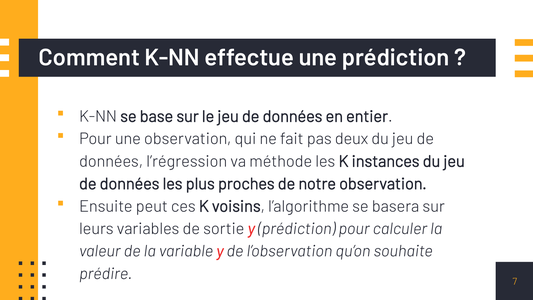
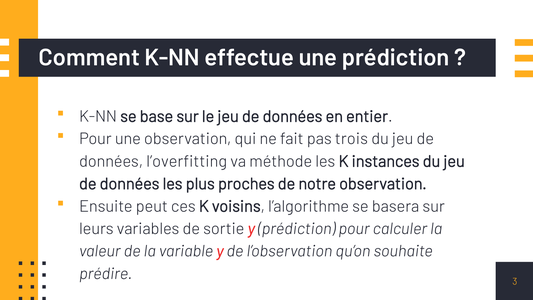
deux: deux -> trois (351, 139)
l’régression: l’régression -> l’overfitting (187, 161)
7: 7 -> 3 (515, 281)
